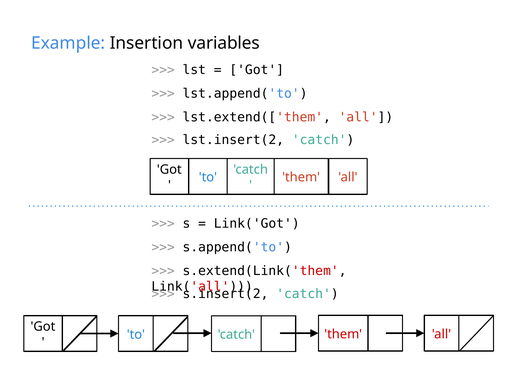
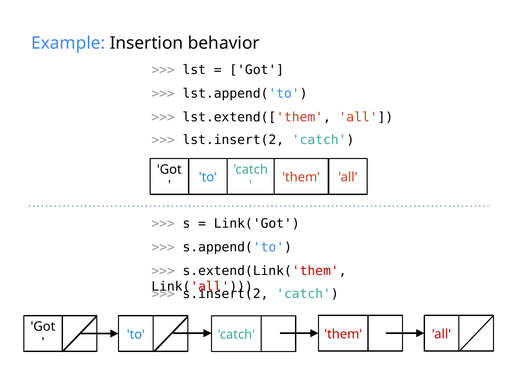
variables: variables -> behavior (224, 43)
